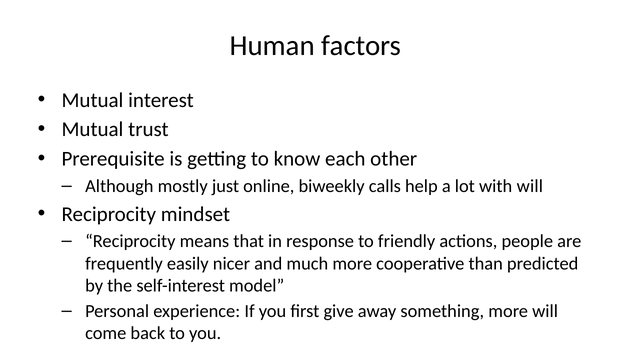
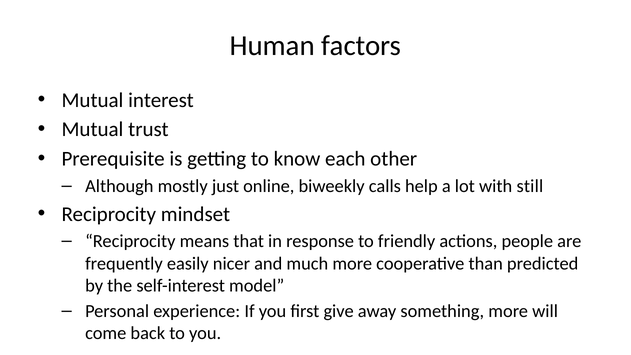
with will: will -> still (530, 186)
